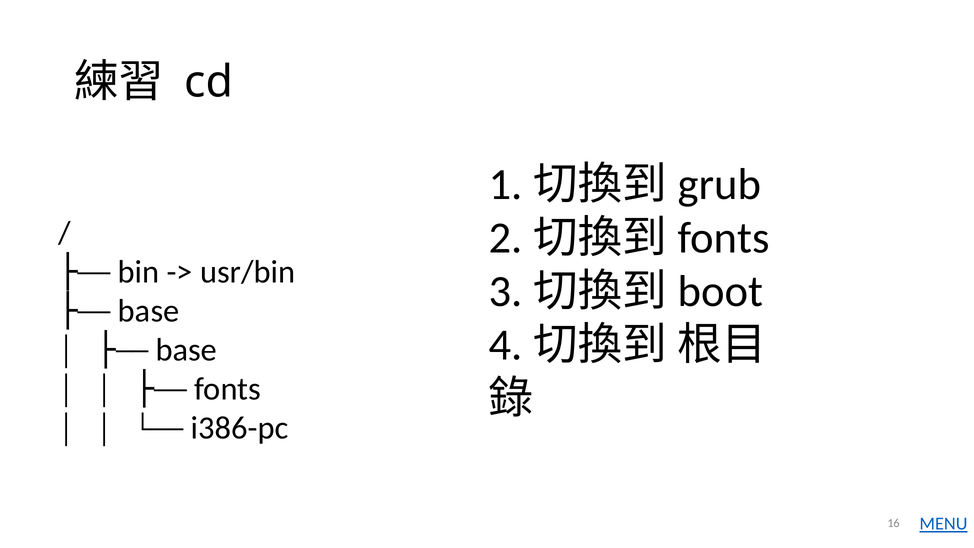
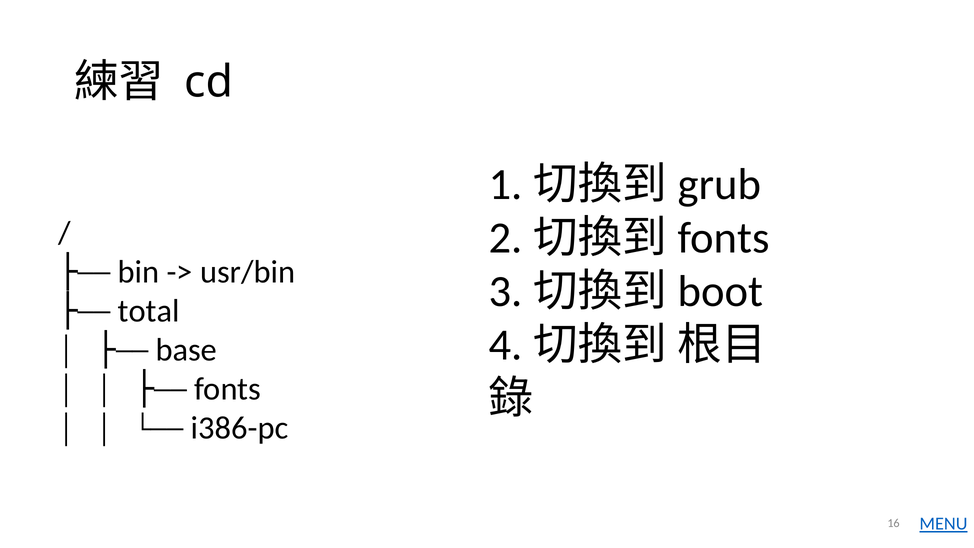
base: base -> total (149, 311)
